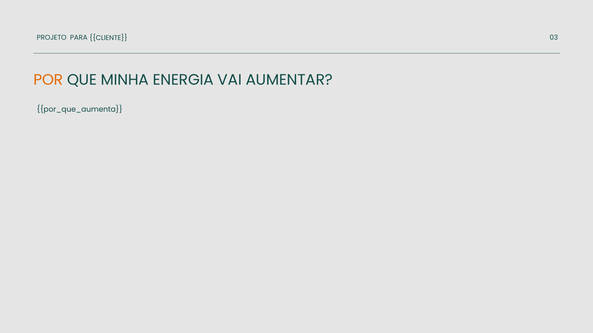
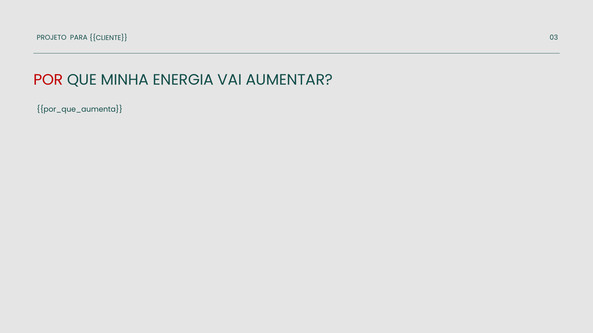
POR colour: orange -> red (48, 80)
